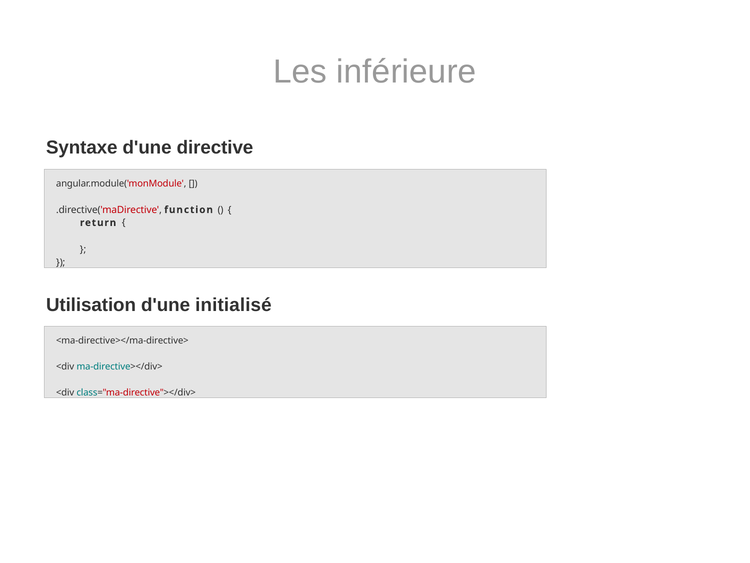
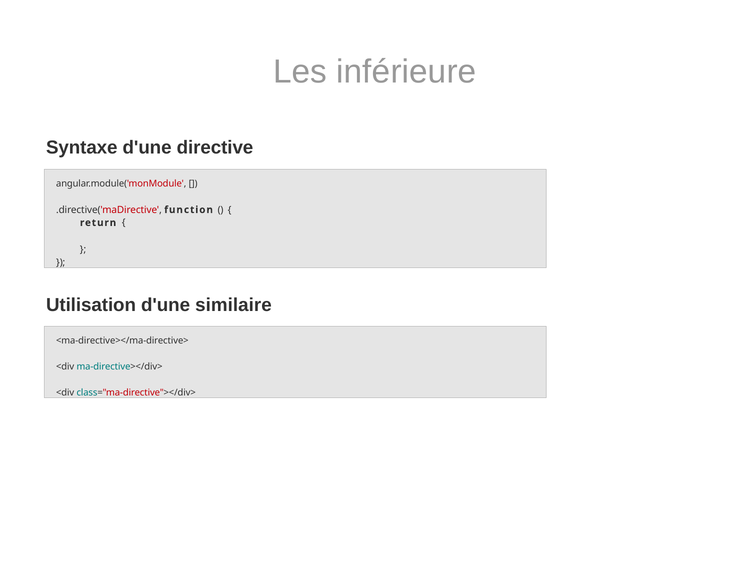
initialisé: initialisé -> similaire (233, 305)
